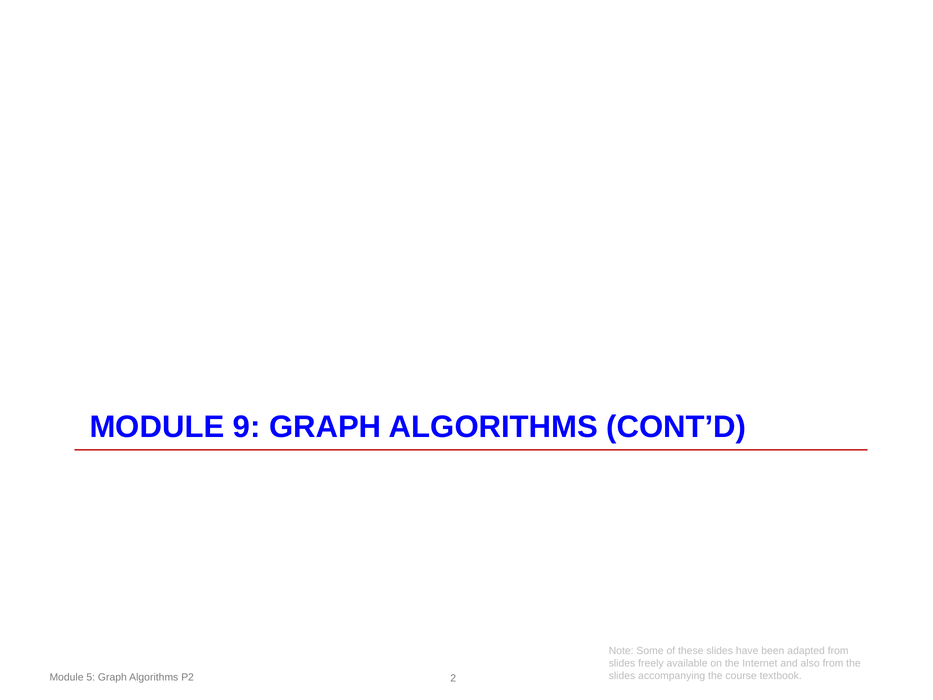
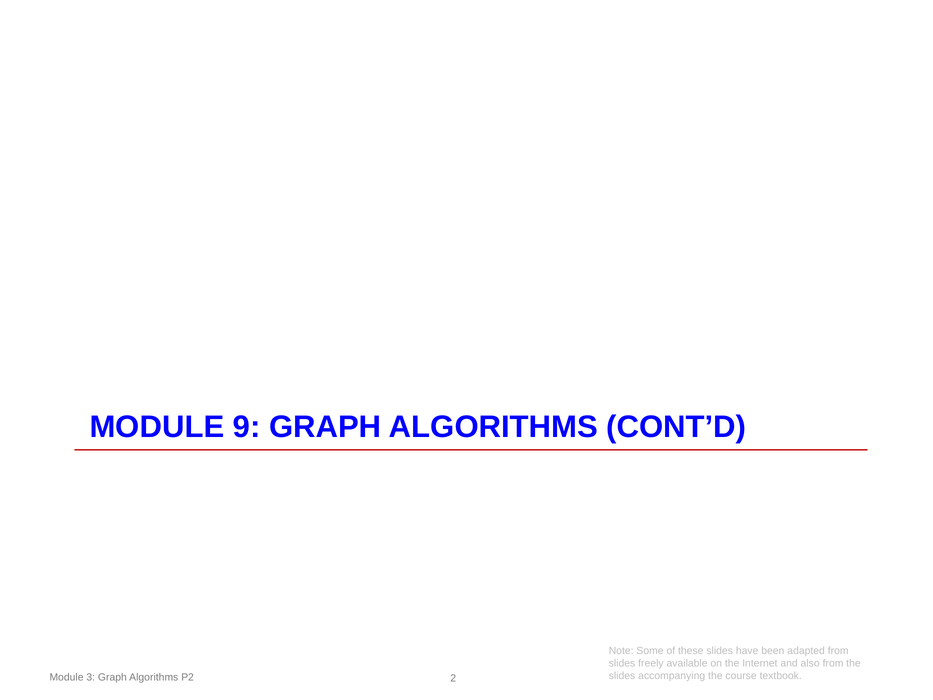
5: 5 -> 3 (91, 677)
